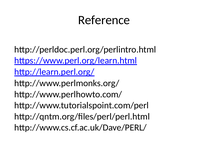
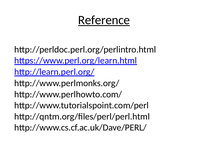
Reference underline: none -> present (104, 20)
